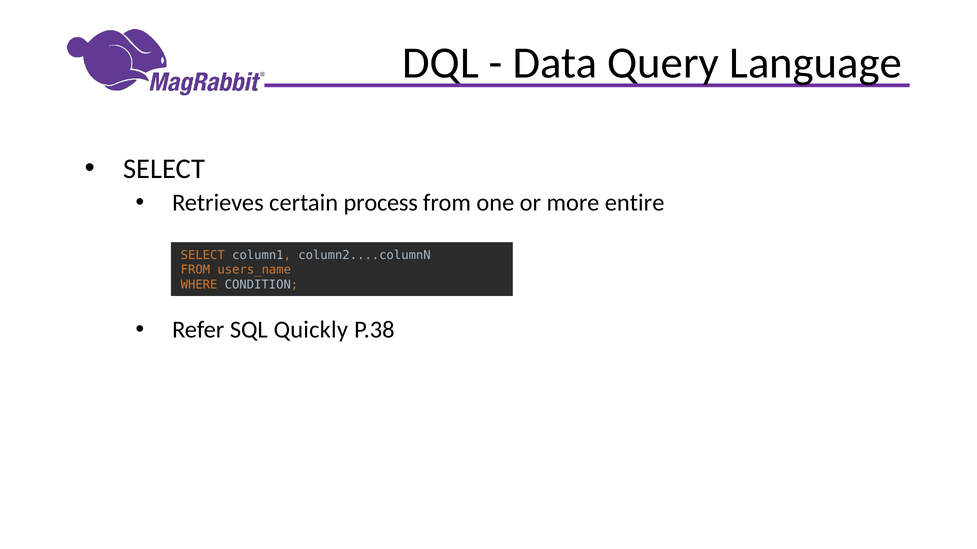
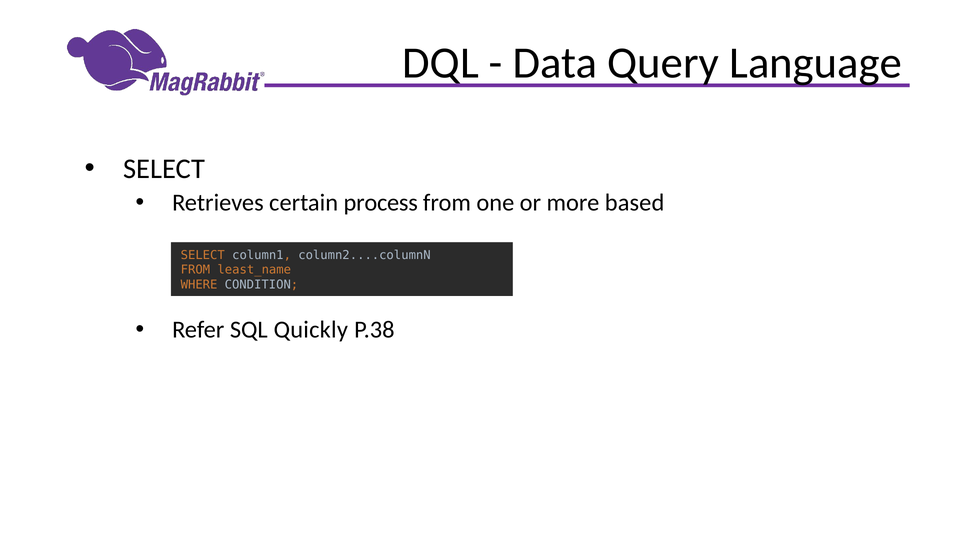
entire: entire -> based (635, 203)
users_name: users_name -> least_name (254, 270)
